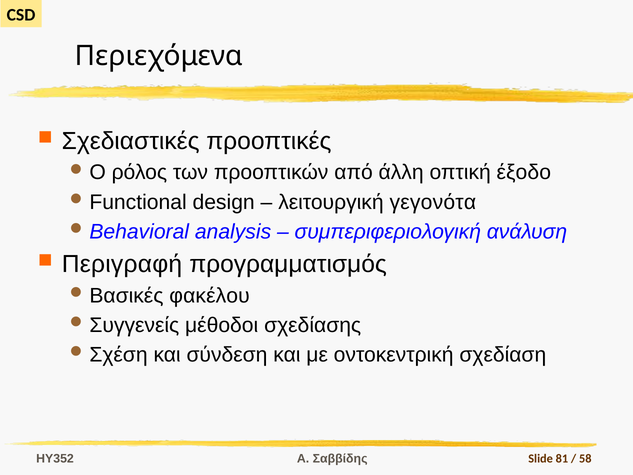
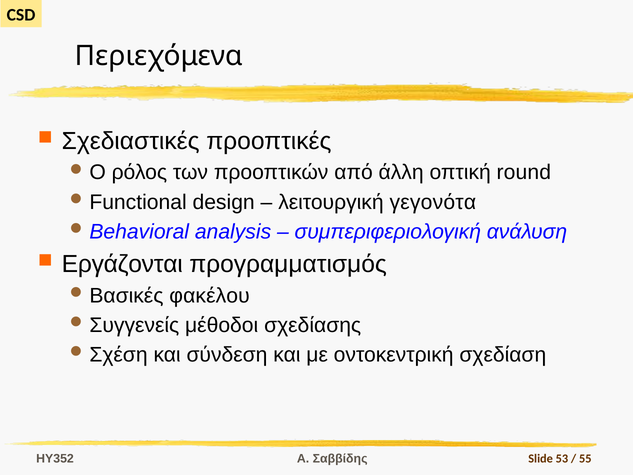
έξοδο: έξοδο -> round (524, 172)
Περιγραφή: Περιγραφή -> Εργάζονται (122, 264)
81: 81 -> 53 (562, 458)
58: 58 -> 55 (585, 458)
